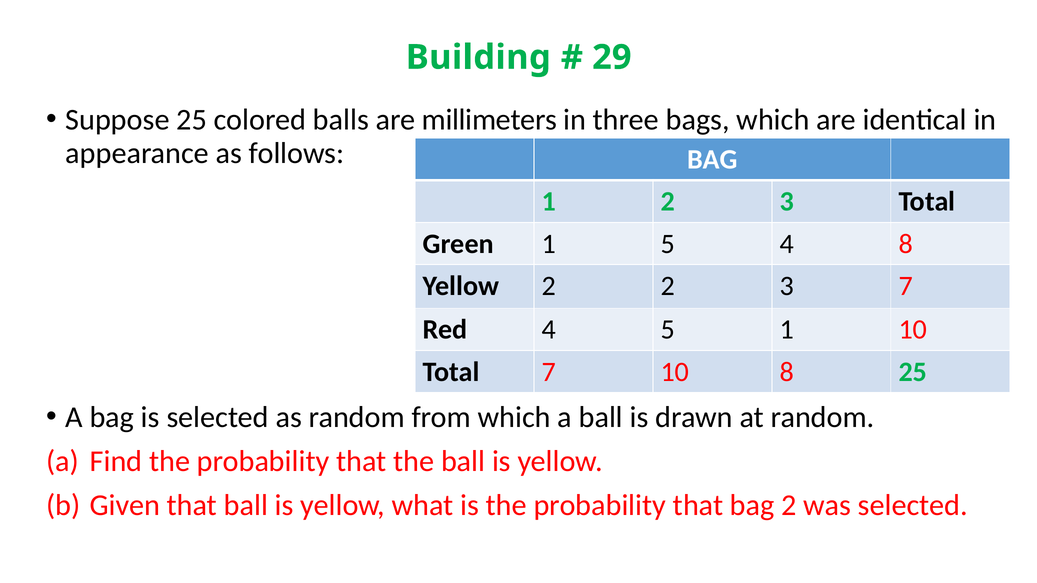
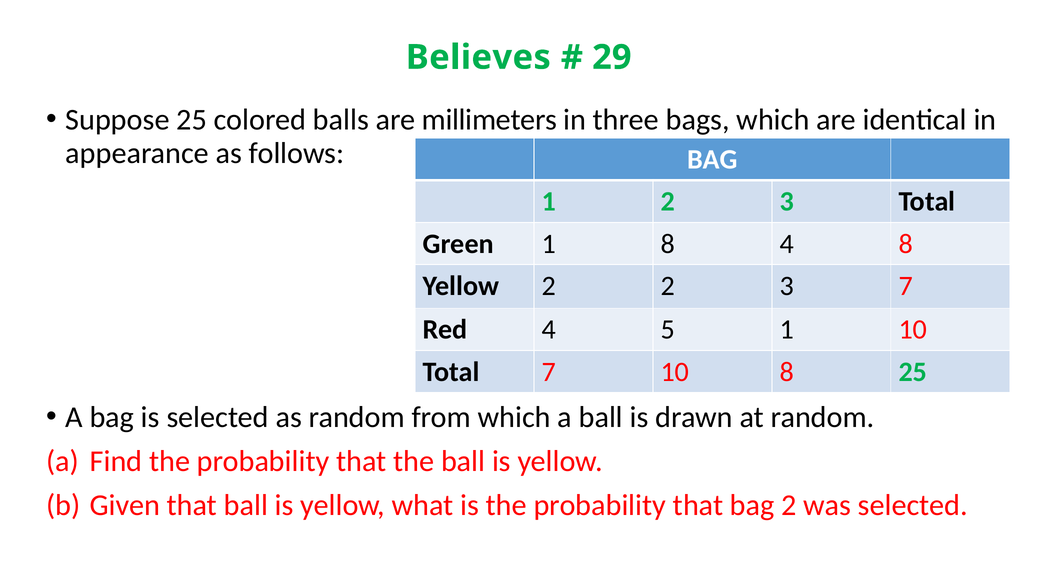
Building: Building -> Believes (478, 57)
1 5: 5 -> 8 (668, 244)
